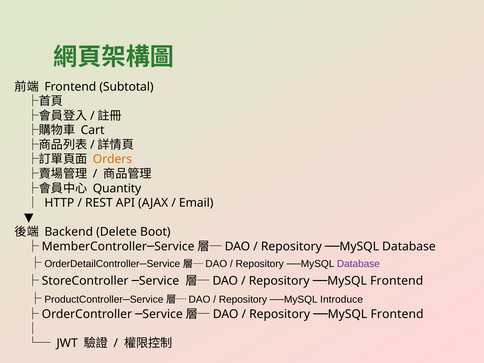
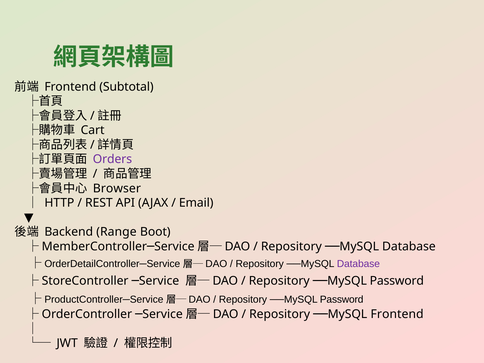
Orders colour: orange -> purple (112, 159)
Quantity: Quantity -> Browser (117, 188)
Delete: Delete -> Range (116, 232)
Frontend: Frontend -> Password (397, 281)
──MySQL Introduce: Introduce -> Password (342, 299)
